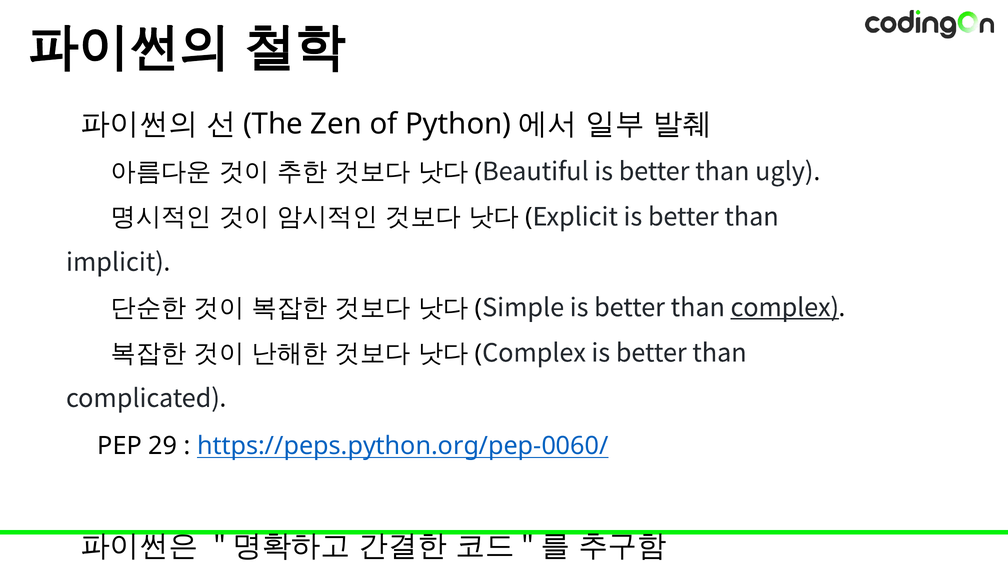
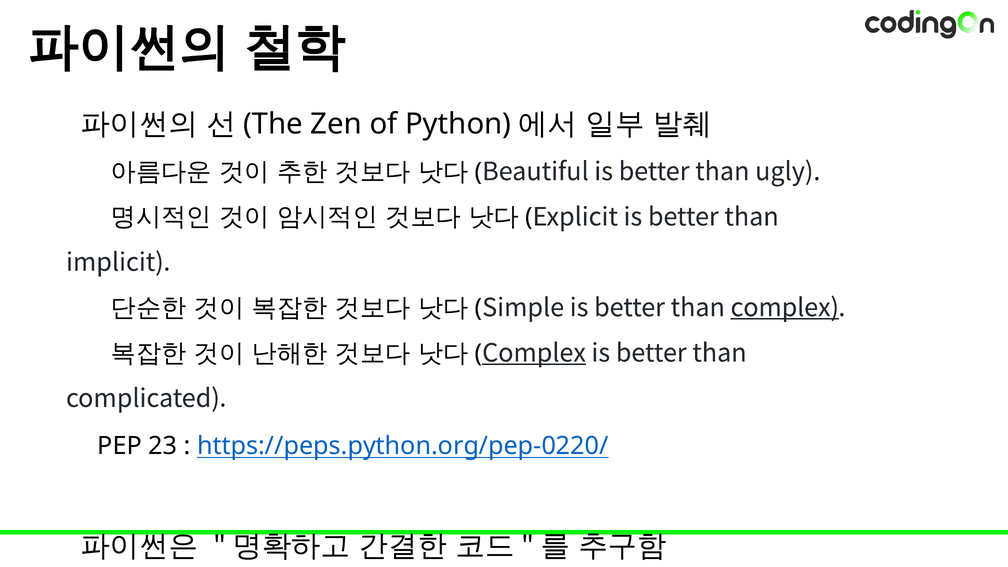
Complex underline: none -> present (534, 353)
29: 29 -> 23 (163, 446)
https://peps.python.org/pep-0060/: https://peps.python.org/pep-0060/ -> https://peps.python.org/pep-0220/ (403, 446)
